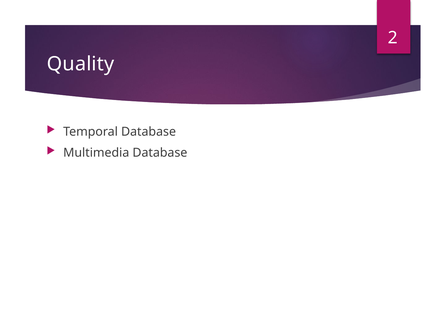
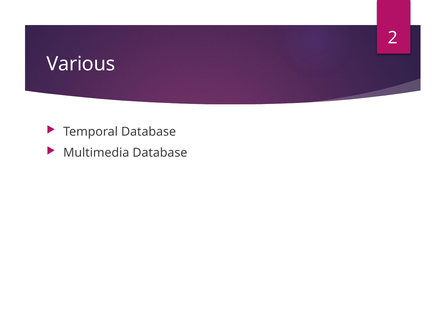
Quality: Quality -> Various (81, 64)
